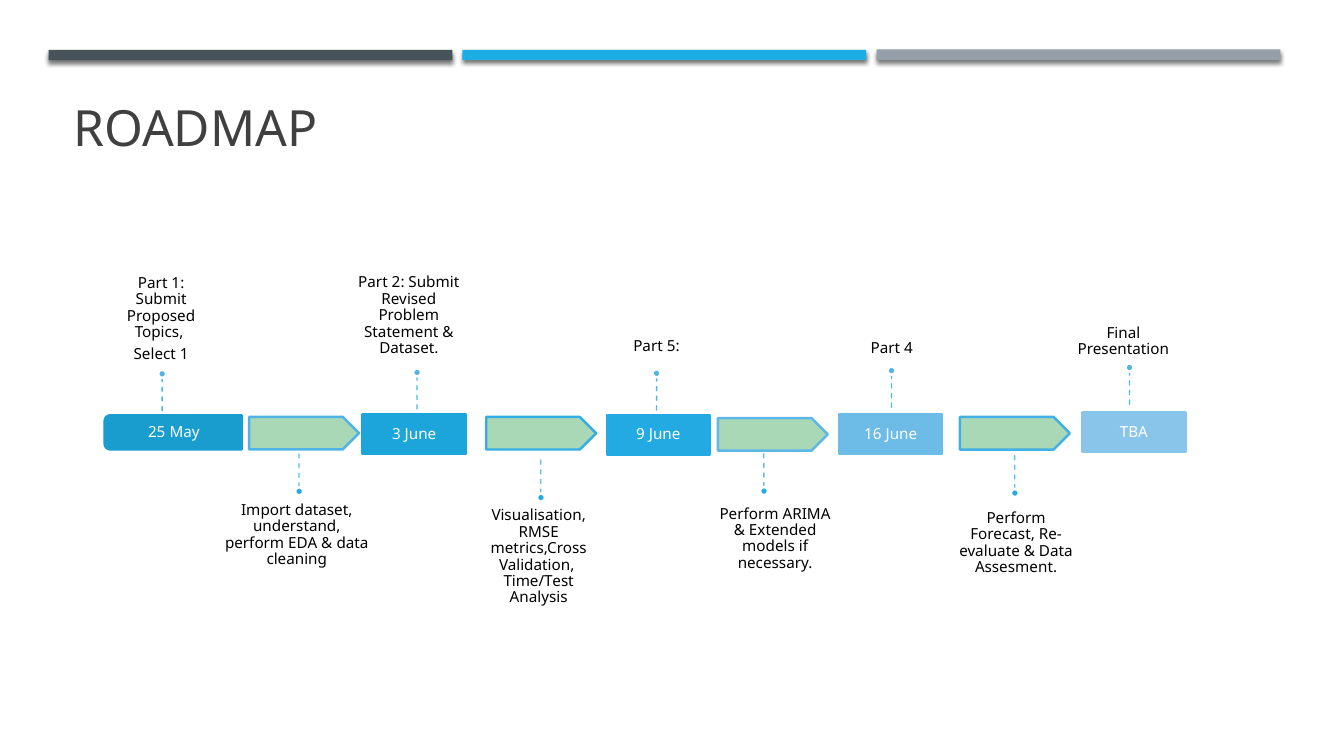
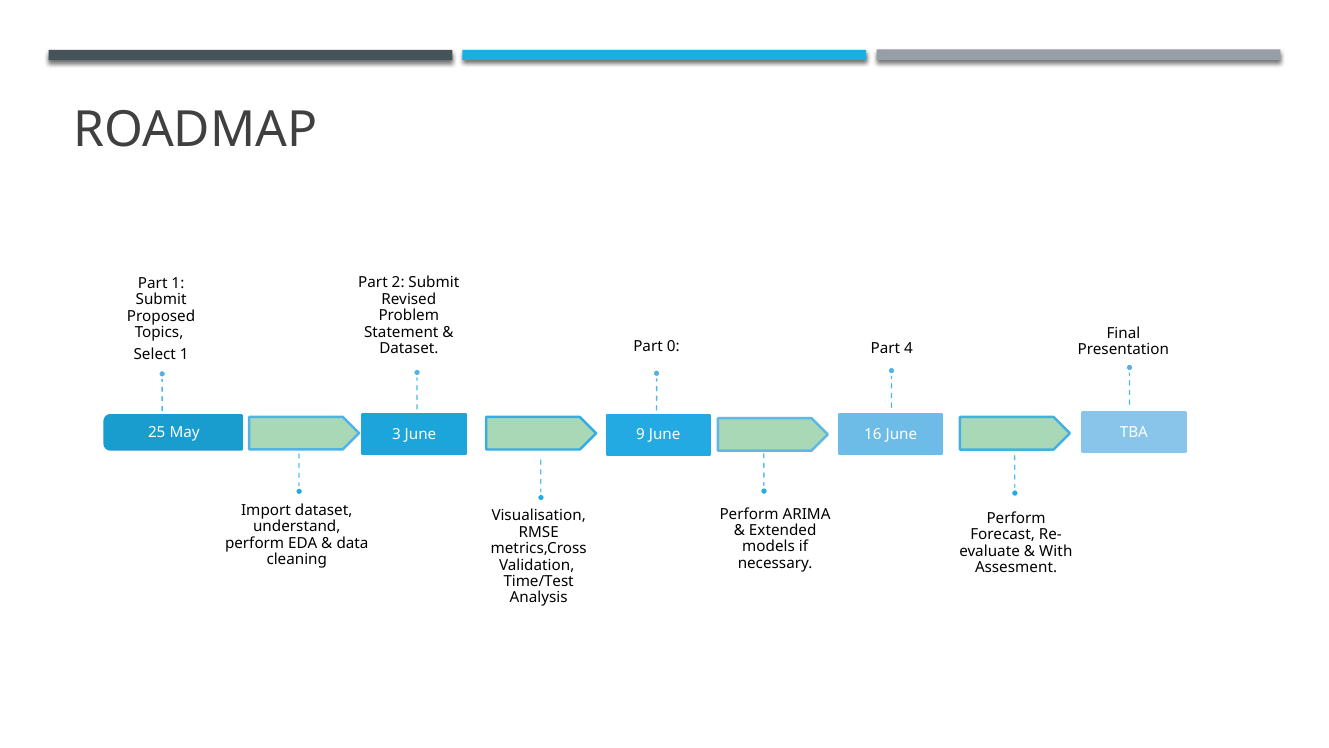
5: 5 -> 0 (673, 346)
Data: Data -> With (1056, 551)
